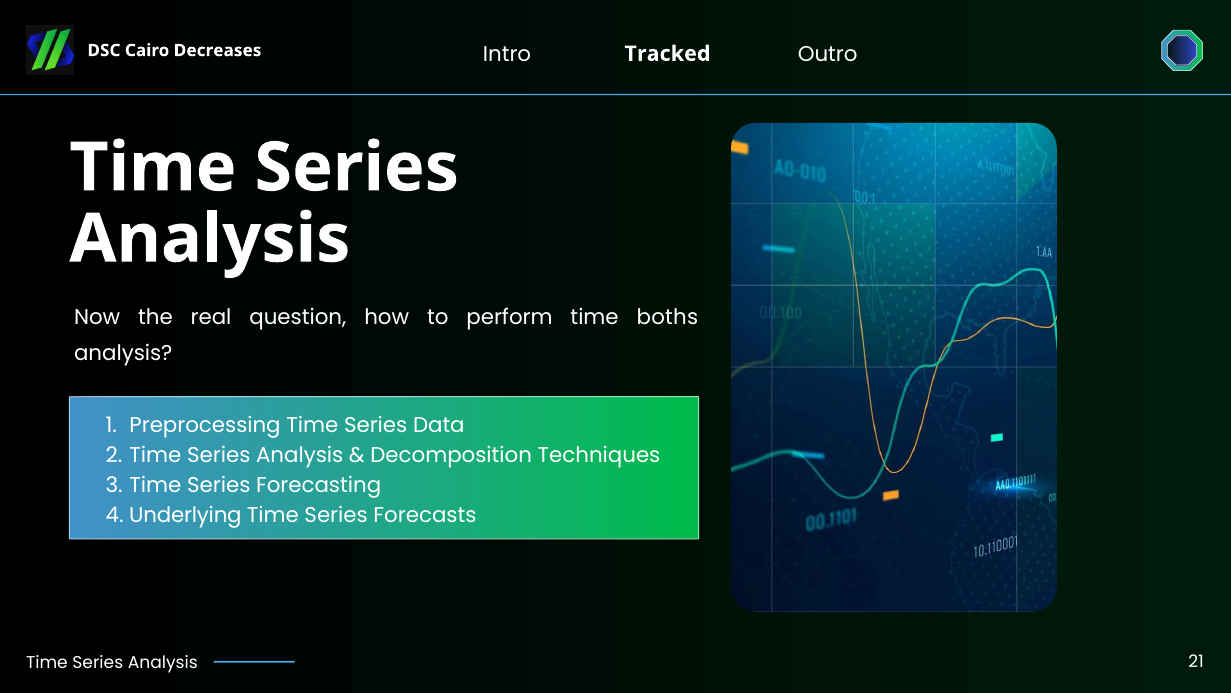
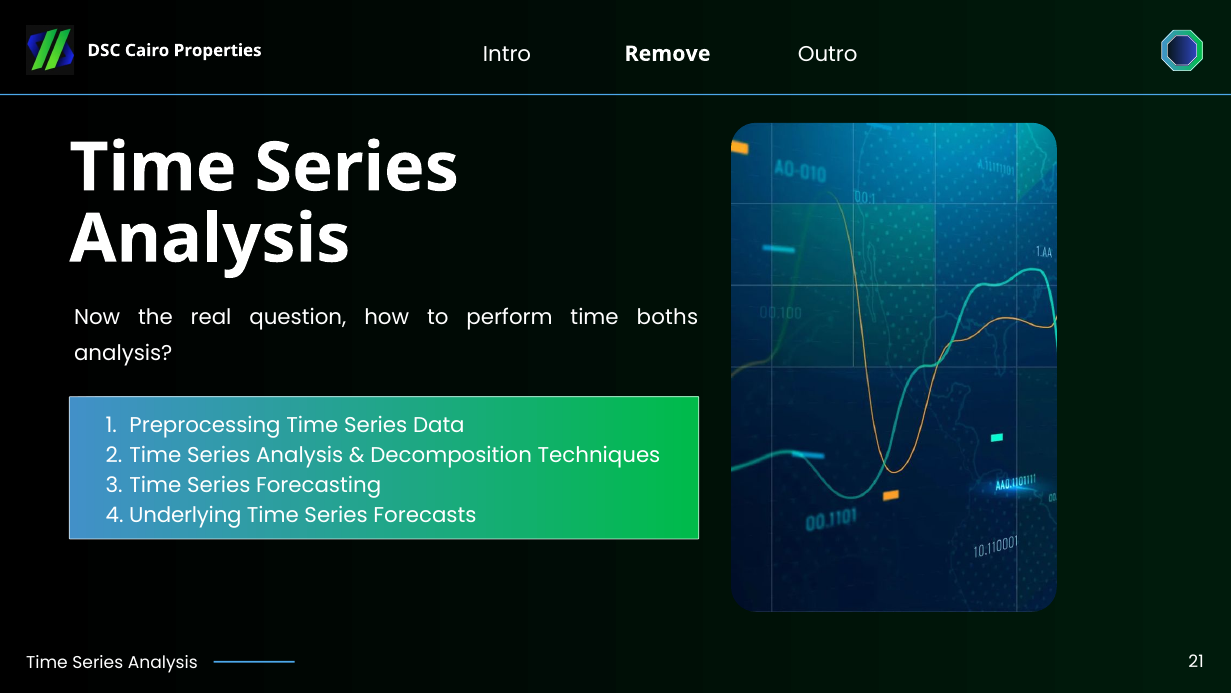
Decreases: Decreases -> Properties (218, 50)
Tracked: Tracked -> Remove (668, 54)
